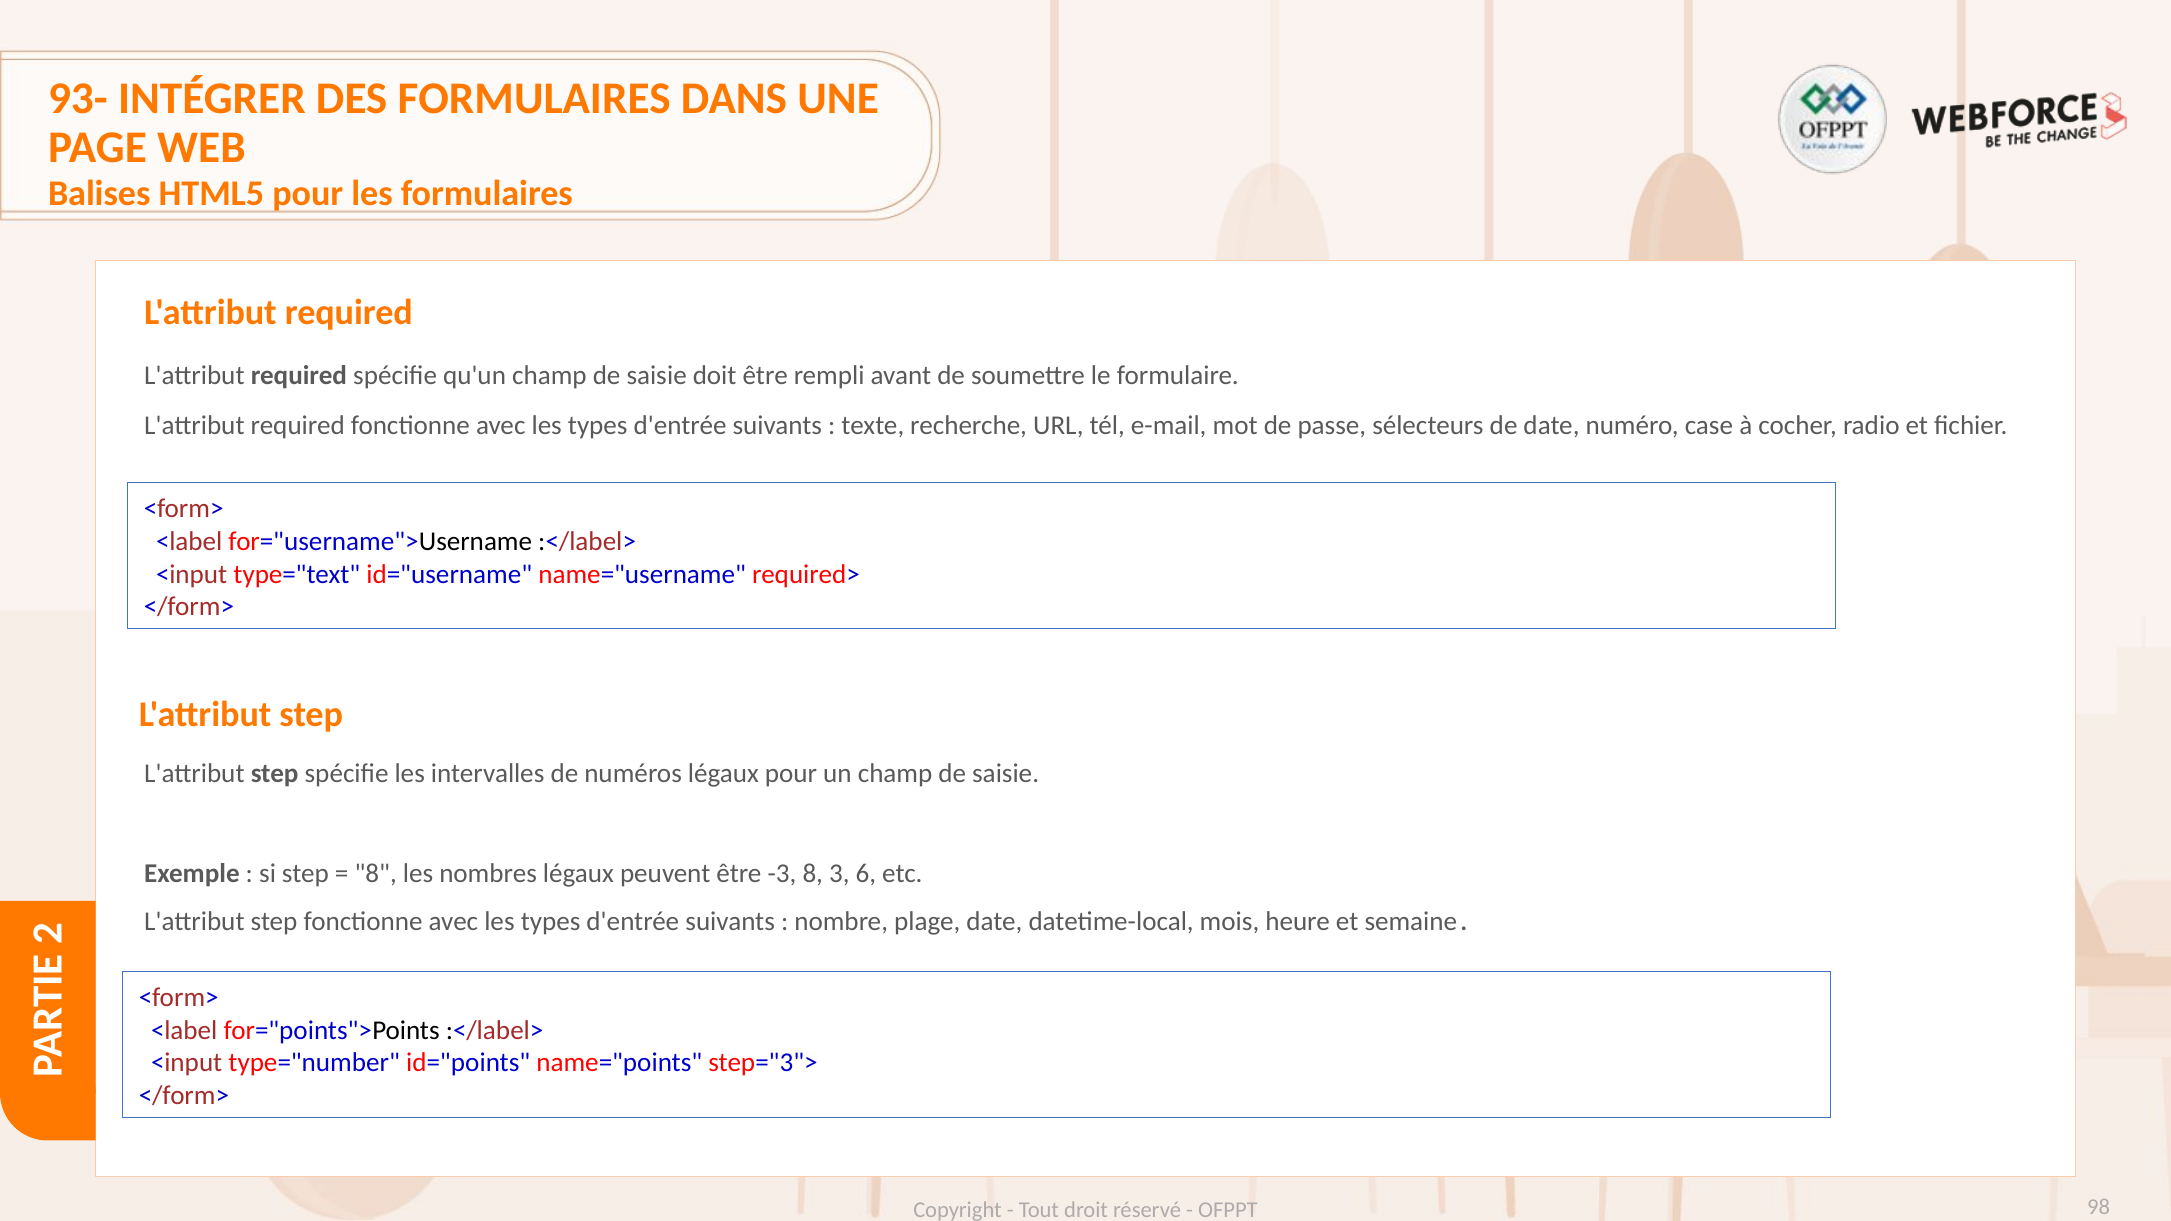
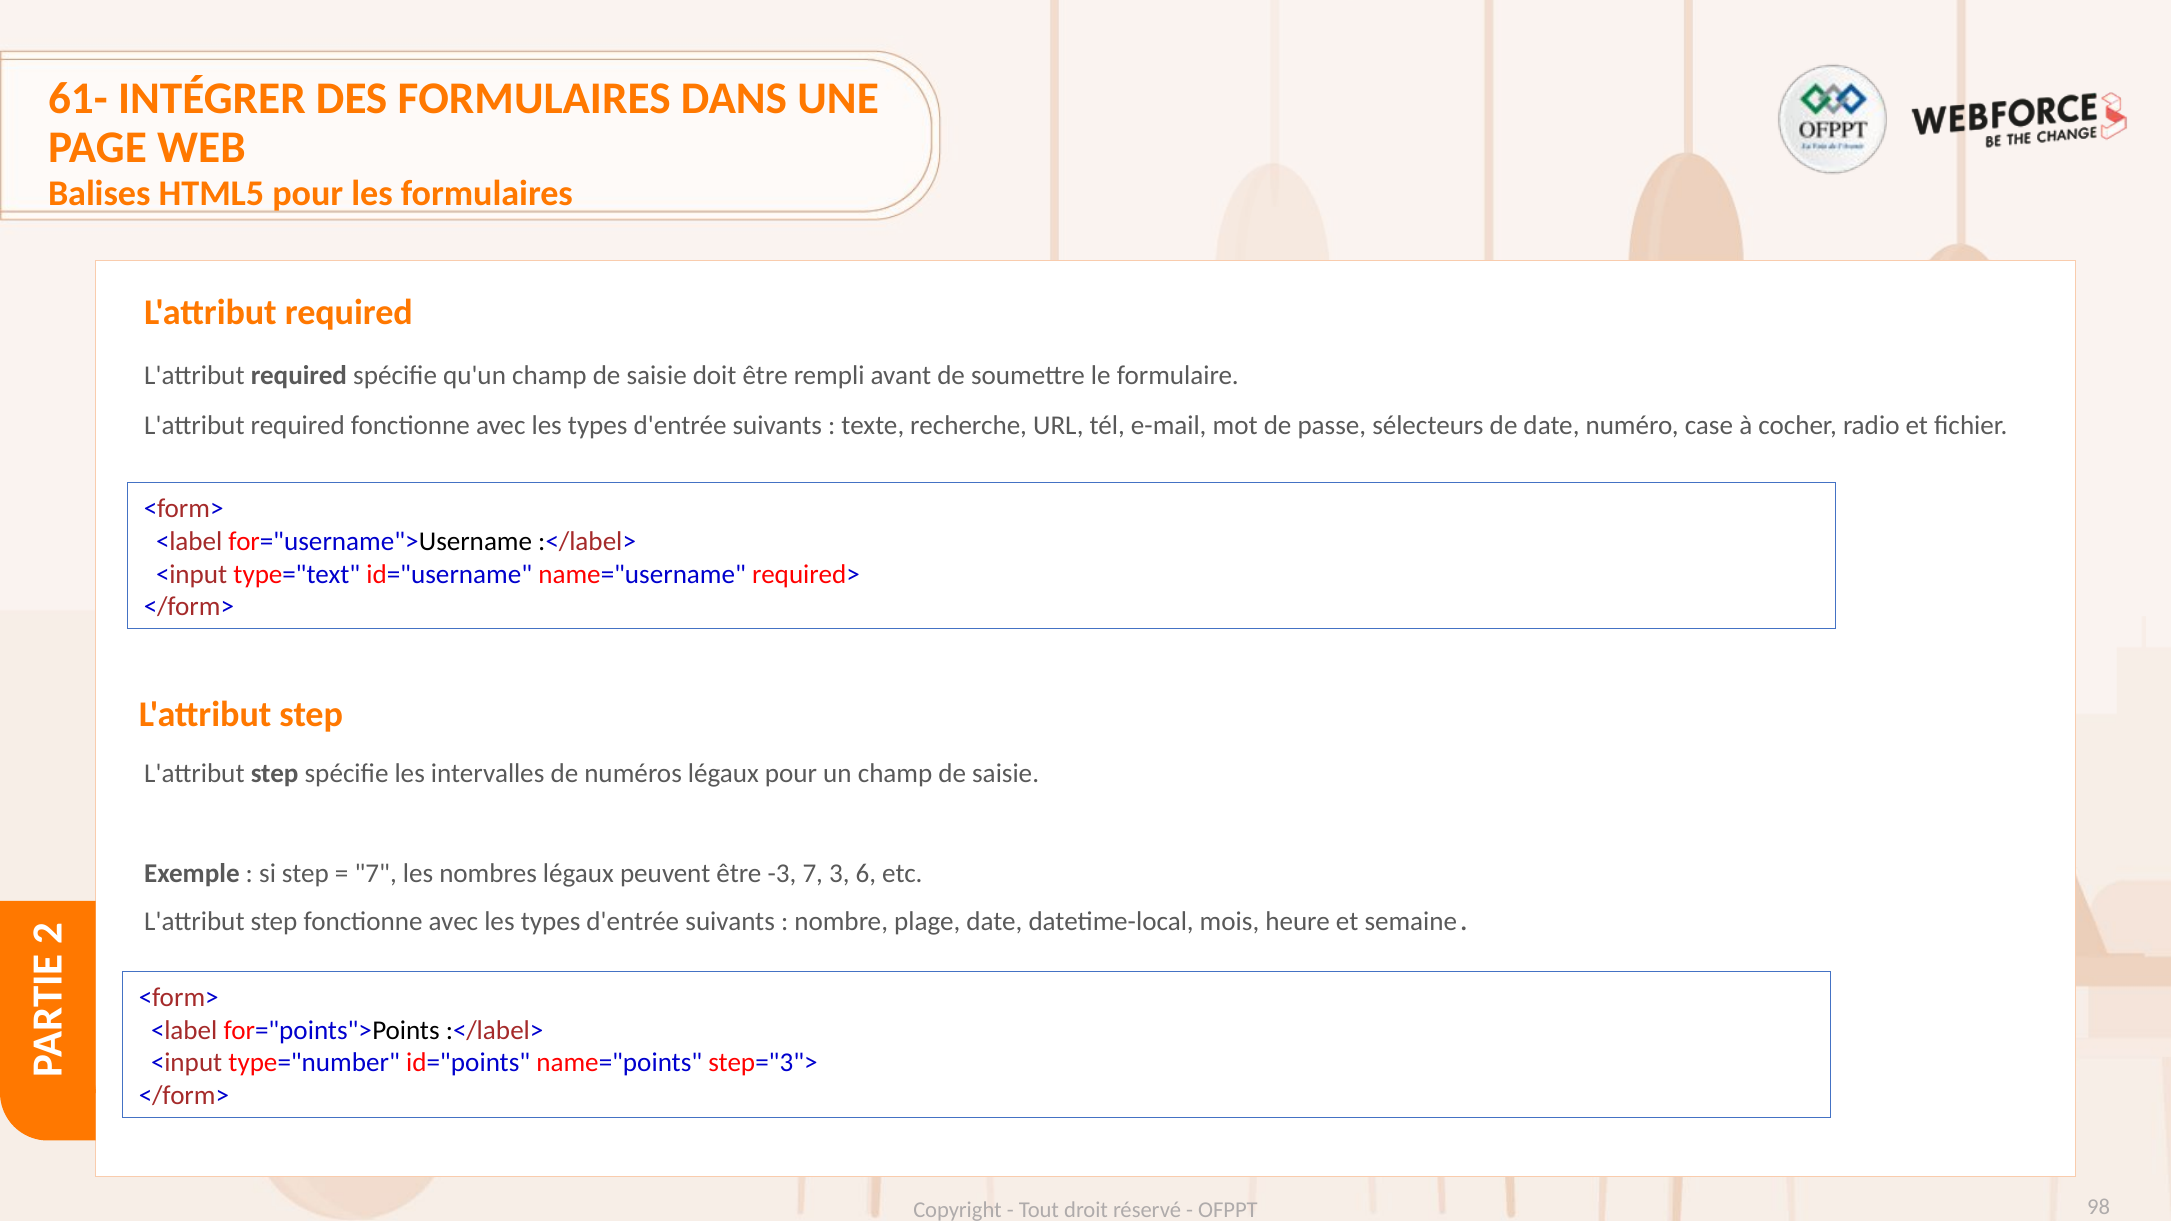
93-: 93- -> 61- (78, 99)
8: 8 -> 7 (376, 873)
-3 8: 8 -> 7 (813, 873)
